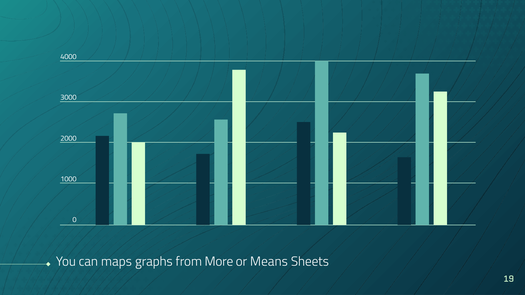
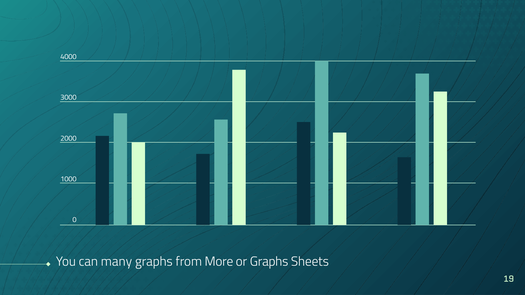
maps: maps -> many (116, 262)
or Means: Means -> Graphs (269, 262)
